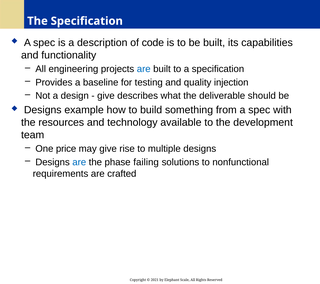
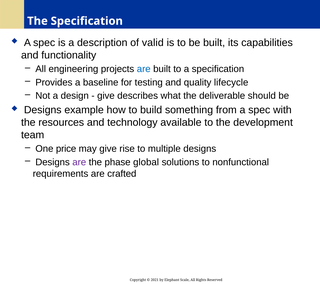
code: code -> valid (153, 43)
injection: injection -> lifecycle (231, 82)
are colour: blue -> purple (79, 162)
failing: failing -> global (146, 162)
